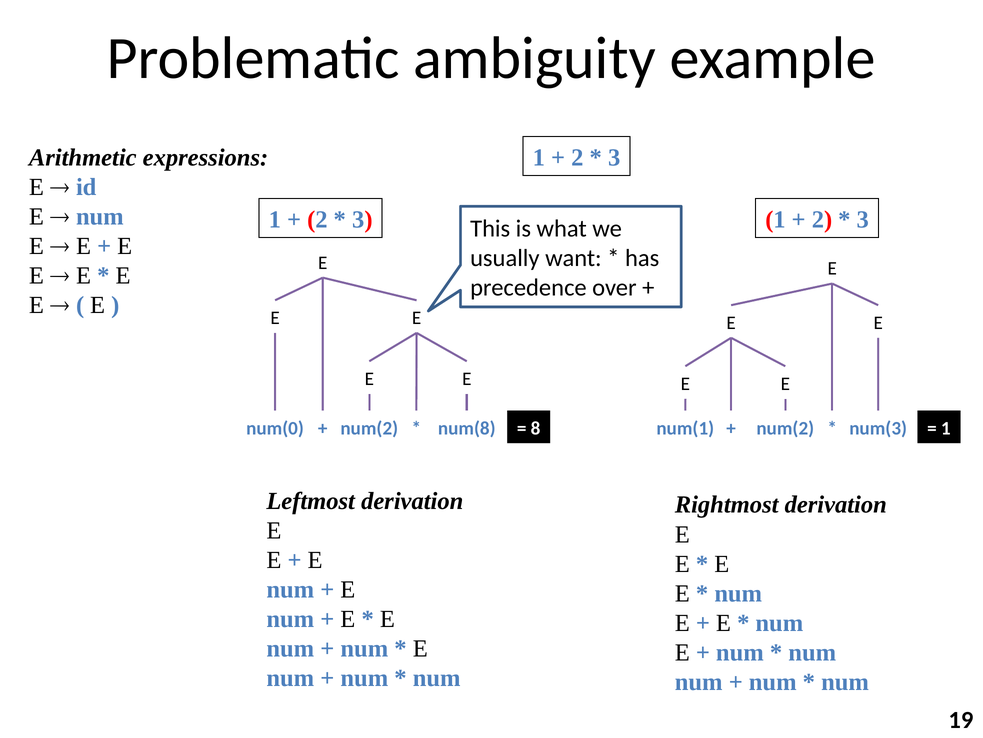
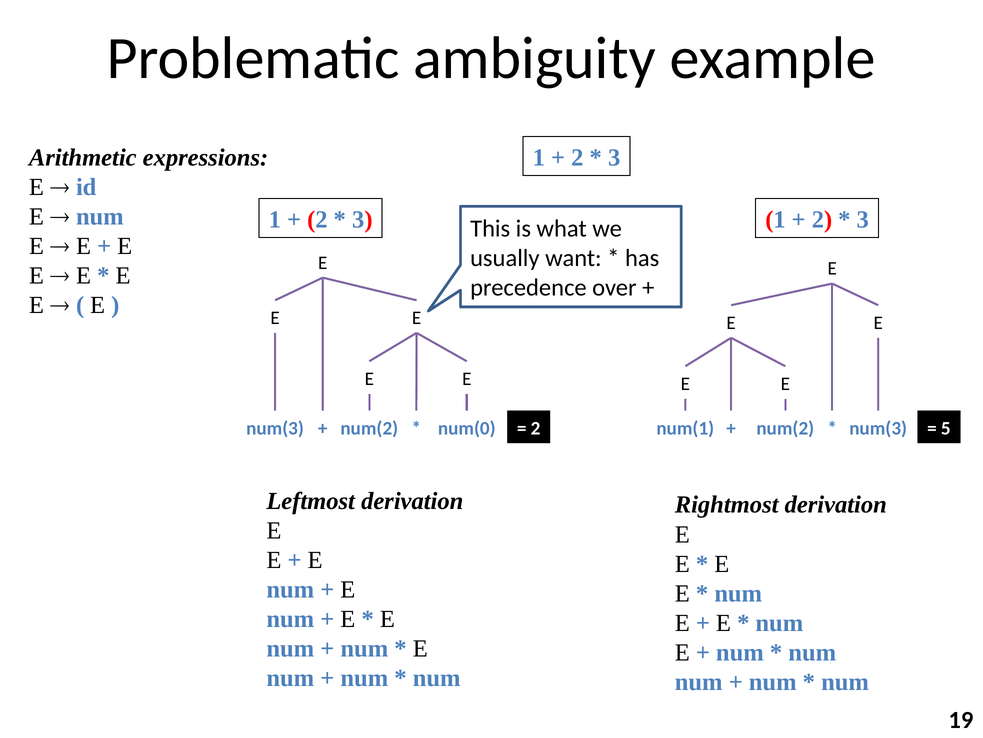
num(0: num(0 -> num(3 (275, 428)
num(8: num(8 -> num(0 (467, 428)
8: 8 -> 2 (536, 428)
1: 1 -> 5 (946, 428)
